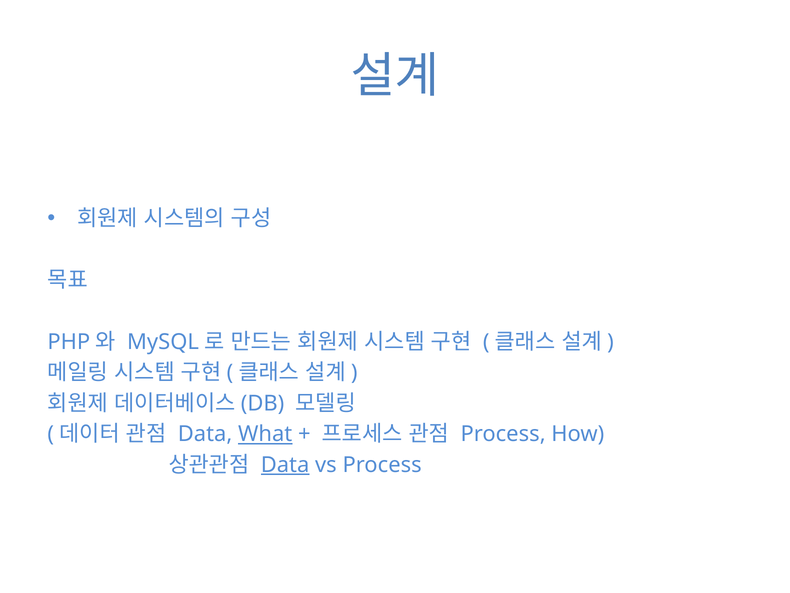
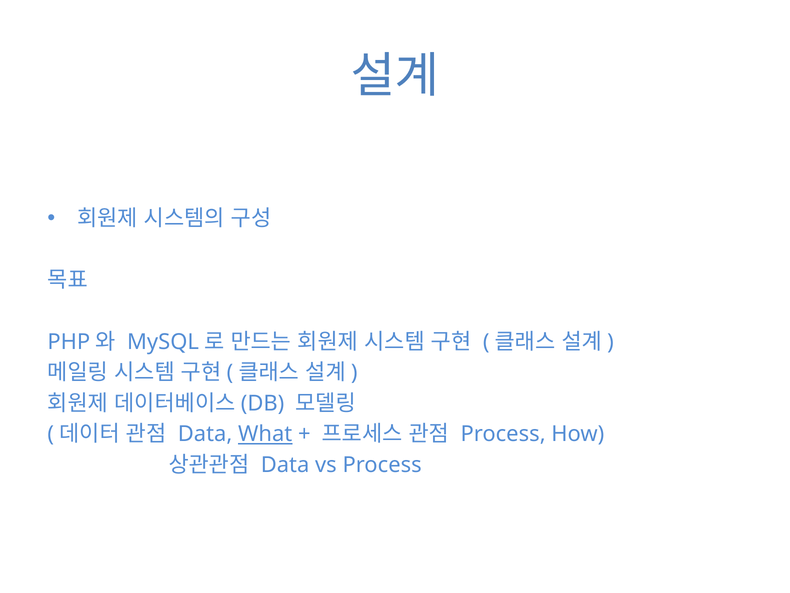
Data underline: present -> none (285, 465)
